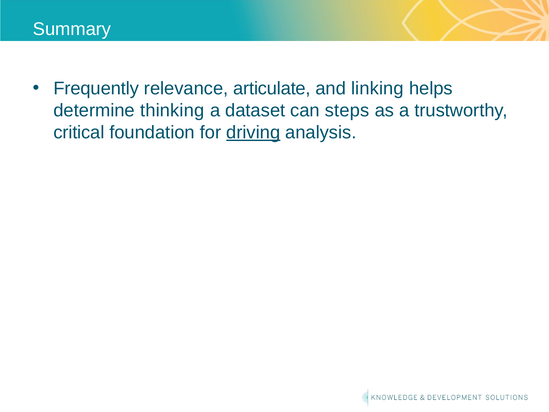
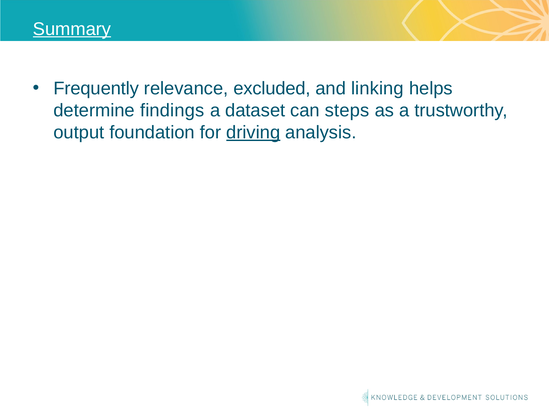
Summary underline: none -> present (72, 29)
articulate: articulate -> excluded (272, 88)
thinking: thinking -> findings (172, 110)
critical: critical -> output (79, 132)
